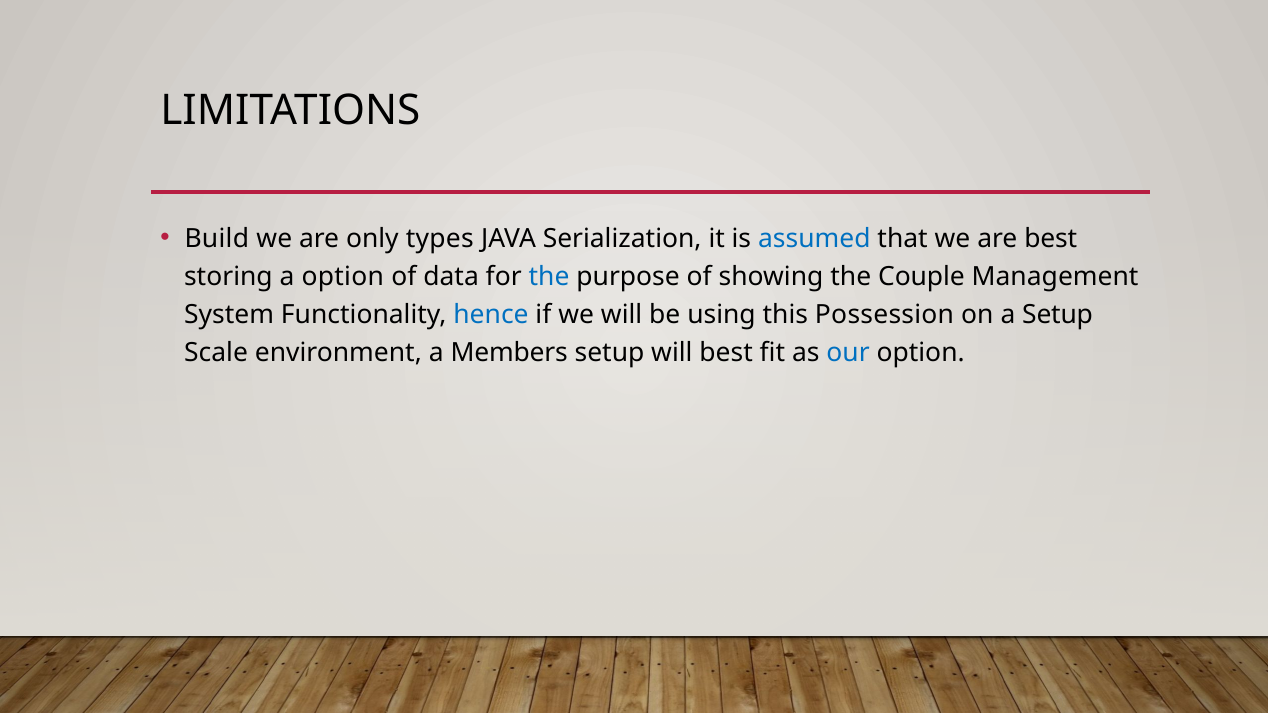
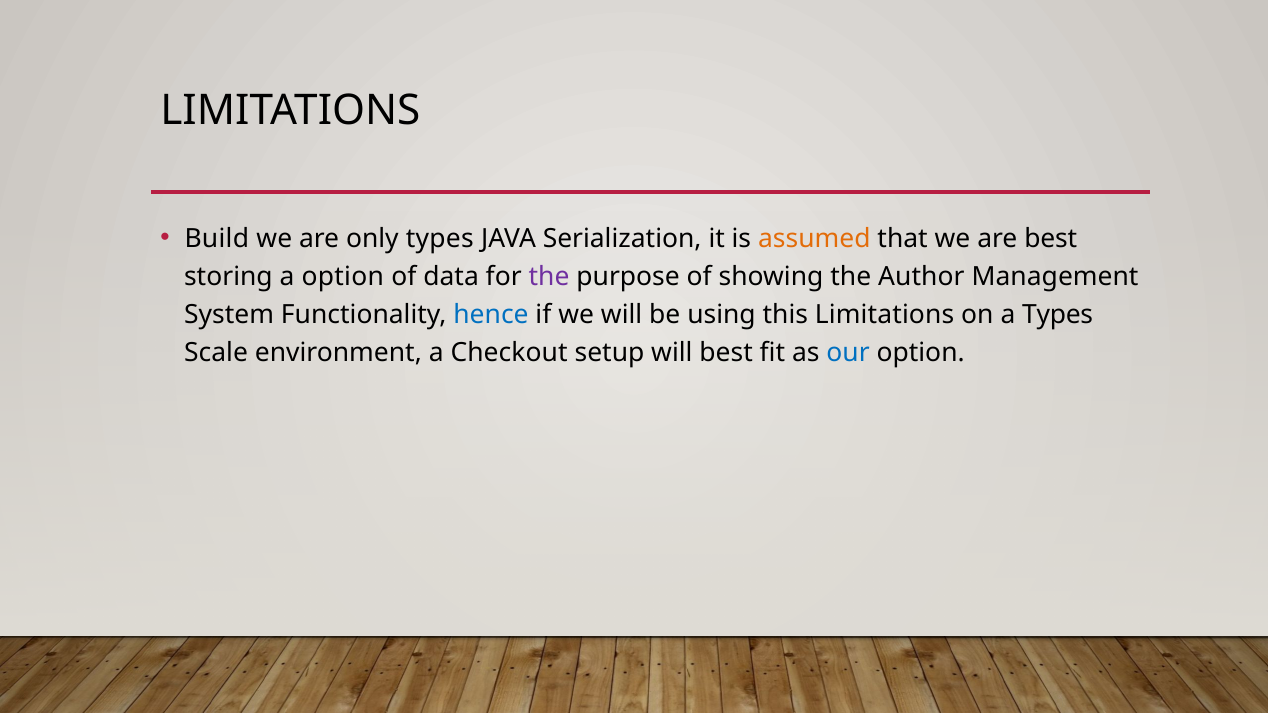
assumed colour: blue -> orange (814, 238)
the colour: blue -> purple (549, 276)
Couple: Couple -> Author (921, 276)
this Possession: Possession -> Limitations (885, 315)
a Setup: Setup -> Types (1058, 315)
Members: Members -> Checkout (509, 353)
